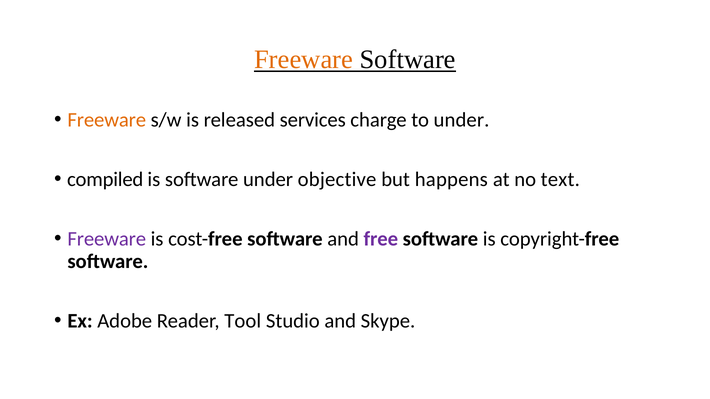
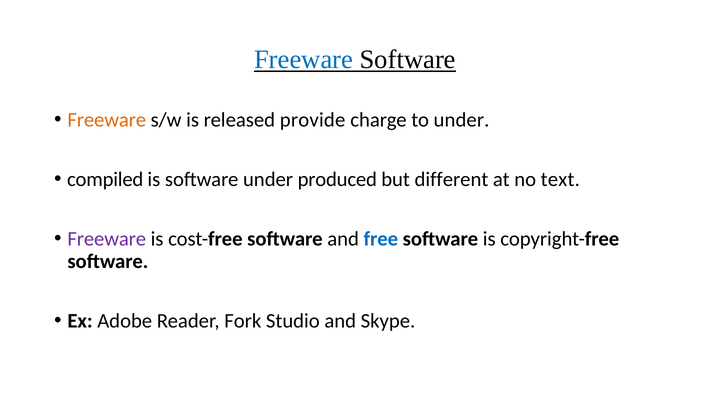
Freeware colour: orange -> blue (304, 60)
services: services -> provide (313, 120)
objective: objective -> produced (337, 180)
happens: happens -> different (451, 180)
free colour: purple -> blue (381, 239)
Tool: Tool -> Fork (243, 321)
